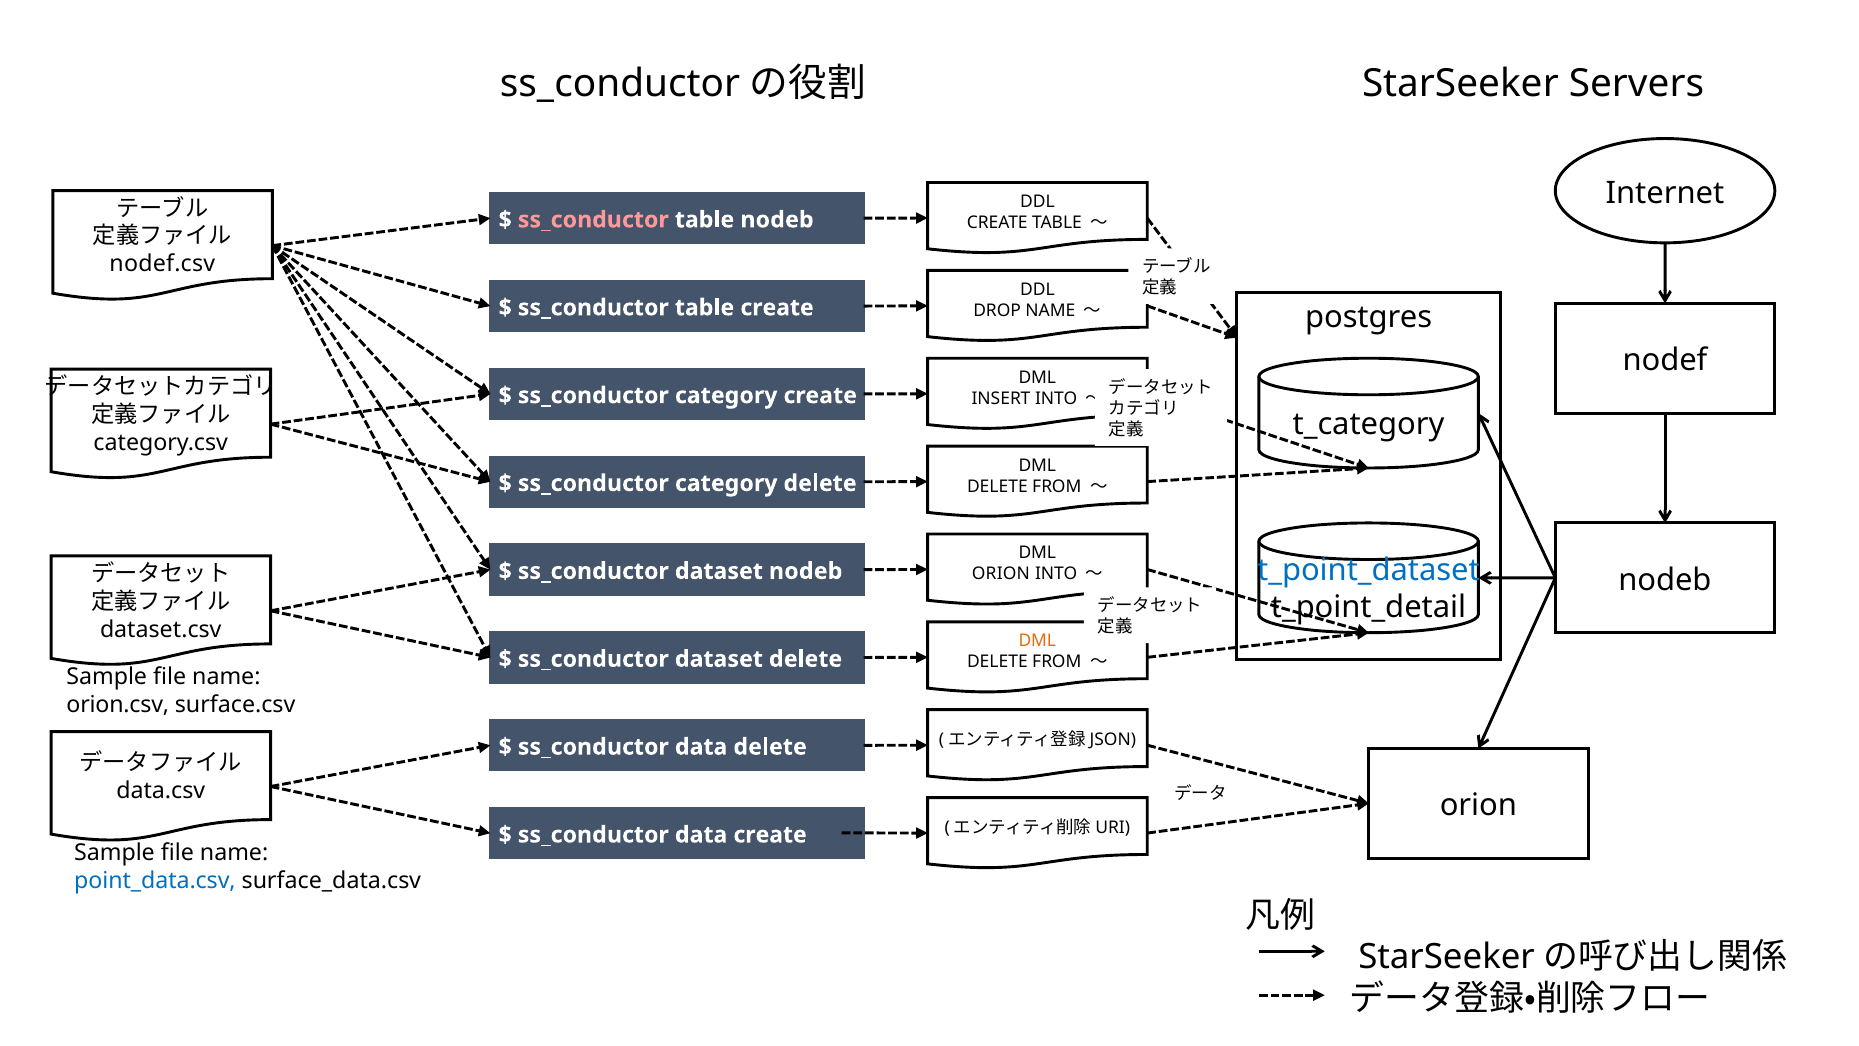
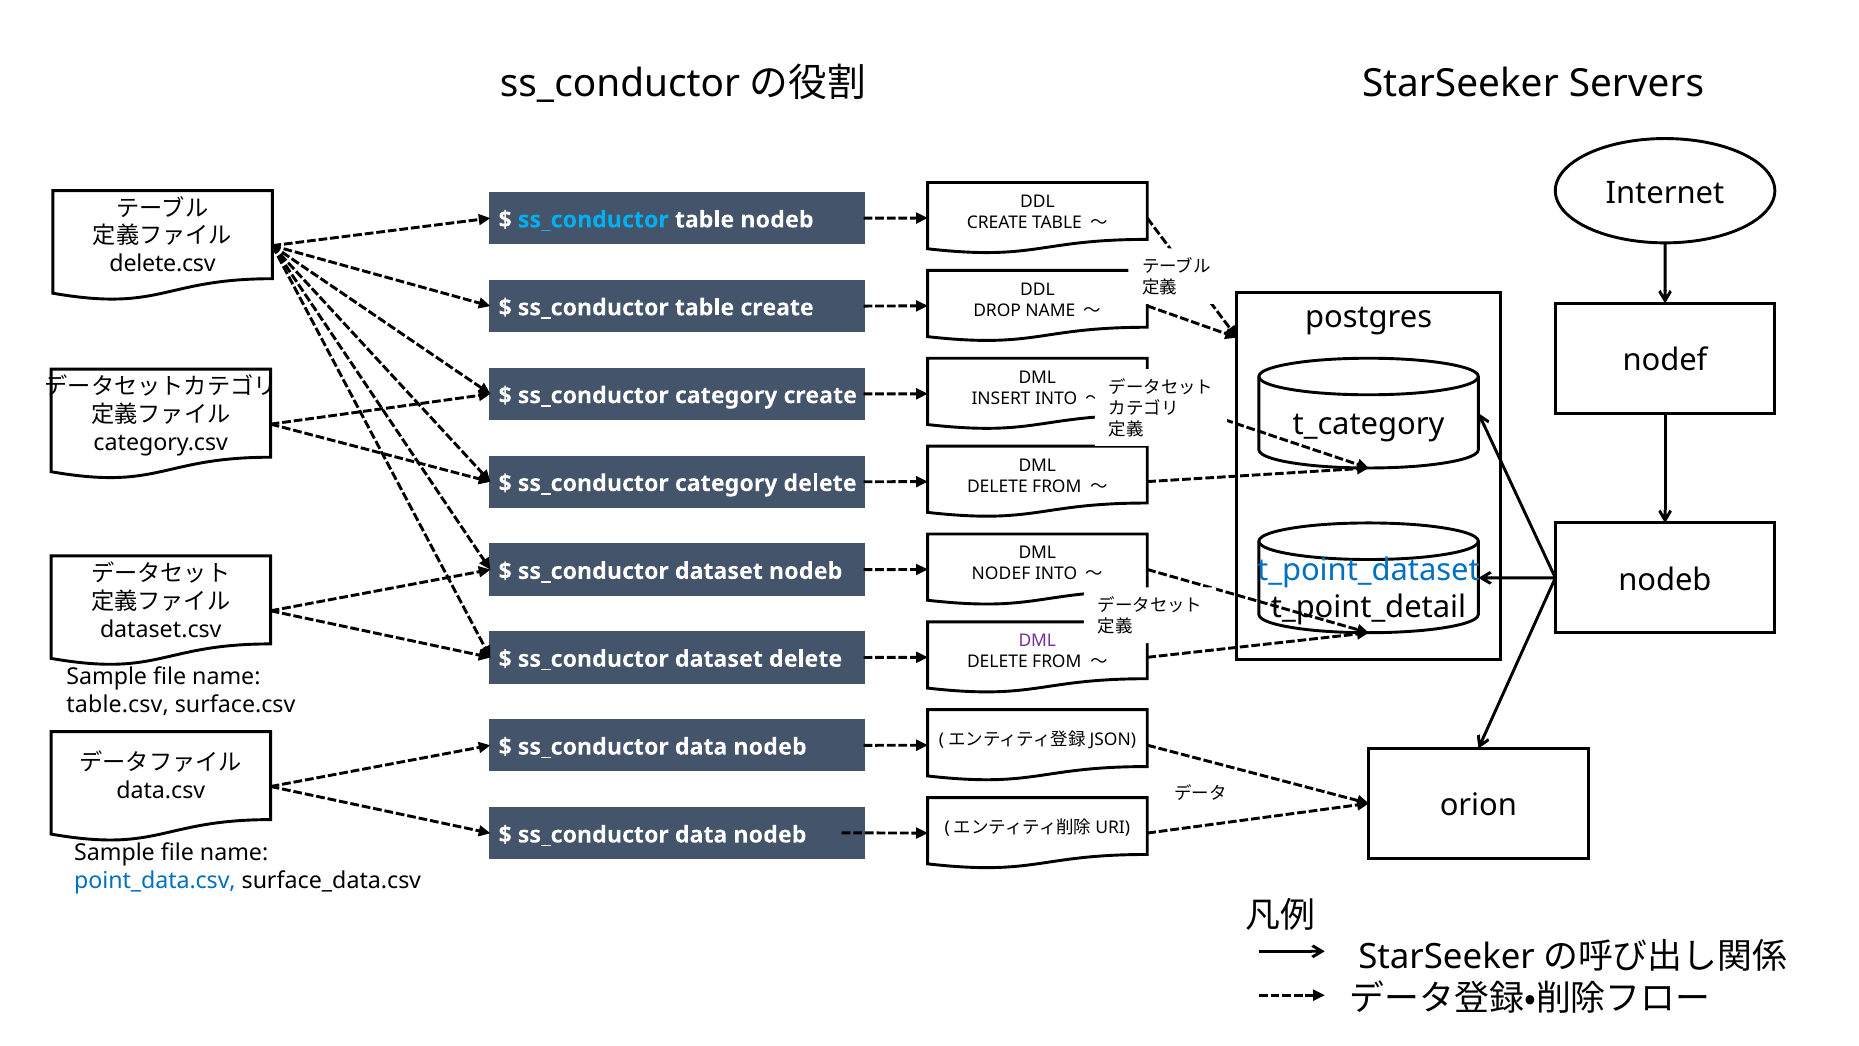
ss_conductor colour: pink -> light blue (593, 220)
nodef.csv: nodef.csv -> delete.csv (163, 264)
ORION: ORION -> NODEF (1001, 574)
DML colour: orange -> purple (1037, 641)
orion.csv: orion.csv -> table.csv (118, 705)
delete: delete -> nodeb (770, 747)
create: create -> nodeb (770, 835)
